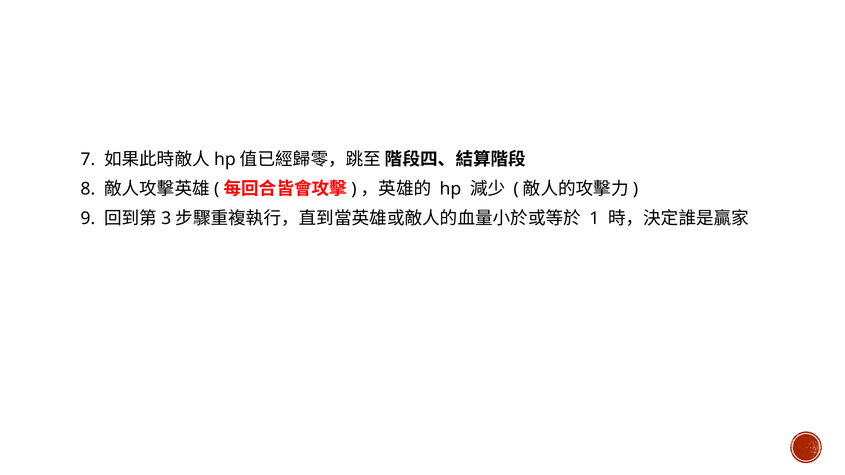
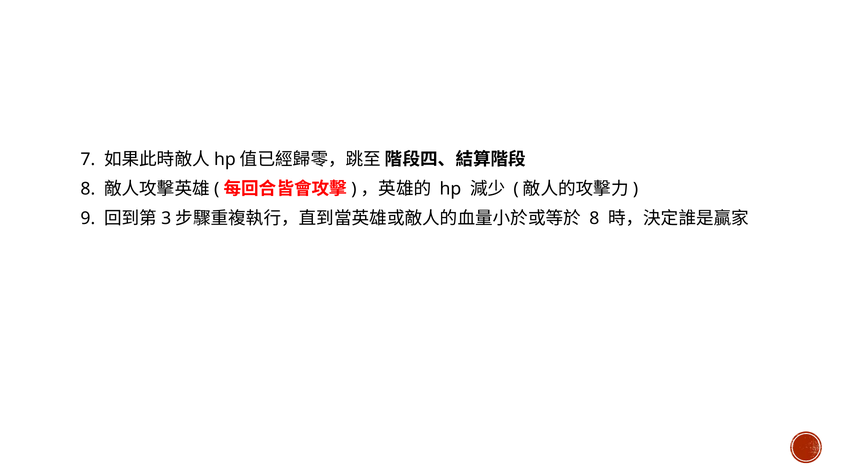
1: 1 -> 8 (594, 219)
